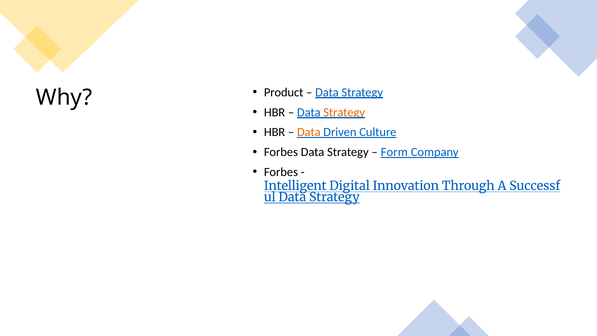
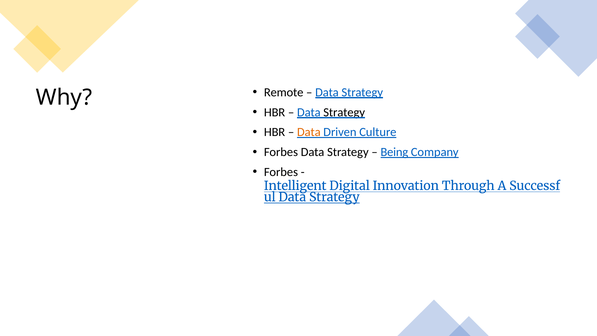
Product: Product -> Remote (284, 92)
Strategy colour: orange -> black (344, 112)
Form: Form -> Being (394, 152)
